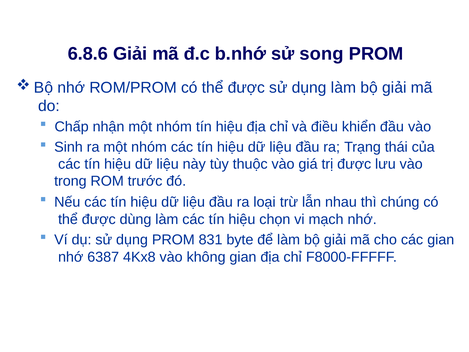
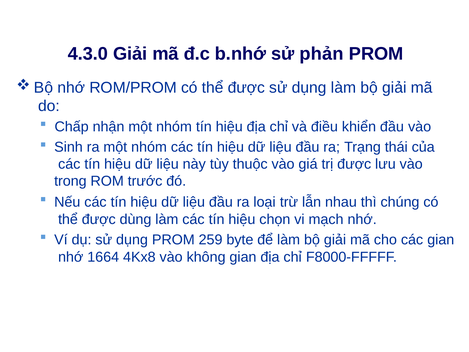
6.8.6: 6.8.6 -> 4.3.0 (88, 54)
song: song -> phản (322, 54)
831: 831 -> 259 (211, 240)
6387: 6387 -> 1664 (103, 257)
